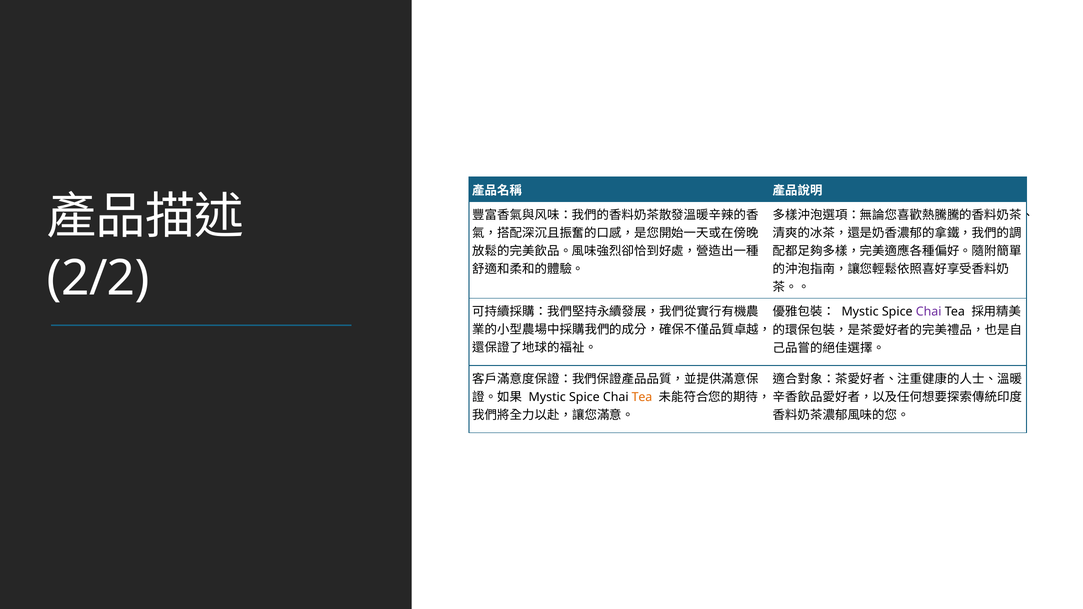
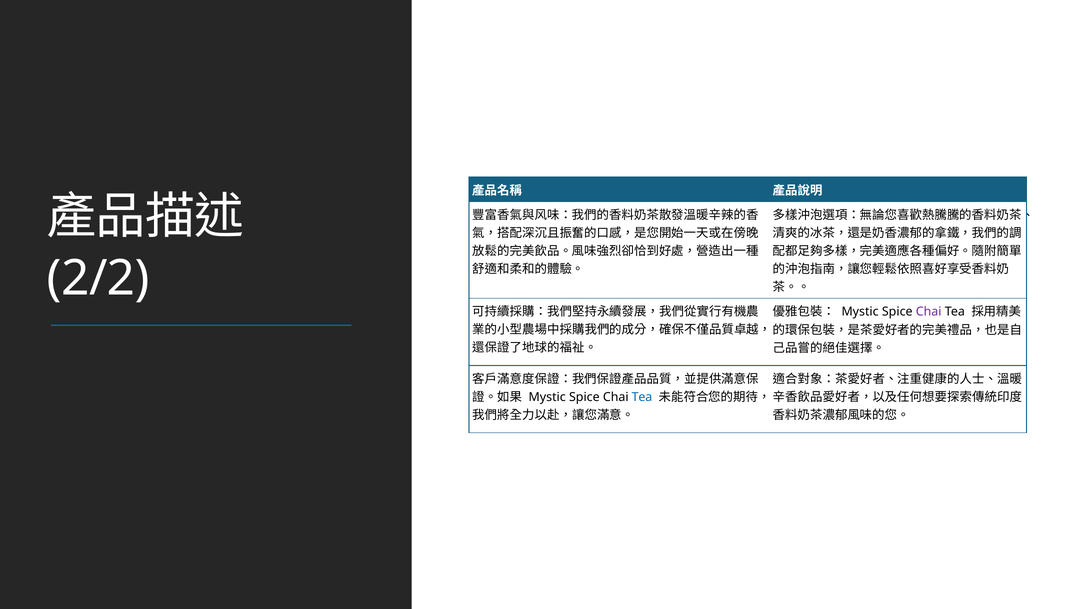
Tea colour: orange -> blue (642, 397)
